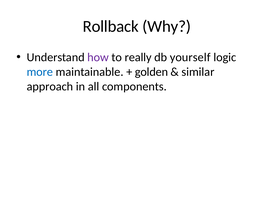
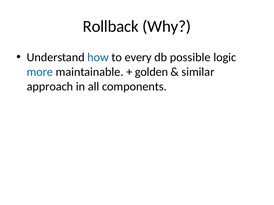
how colour: purple -> blue (98, 57)
really: really -> every (138, 57)
yourself: yourself -> possible (190, 57)
